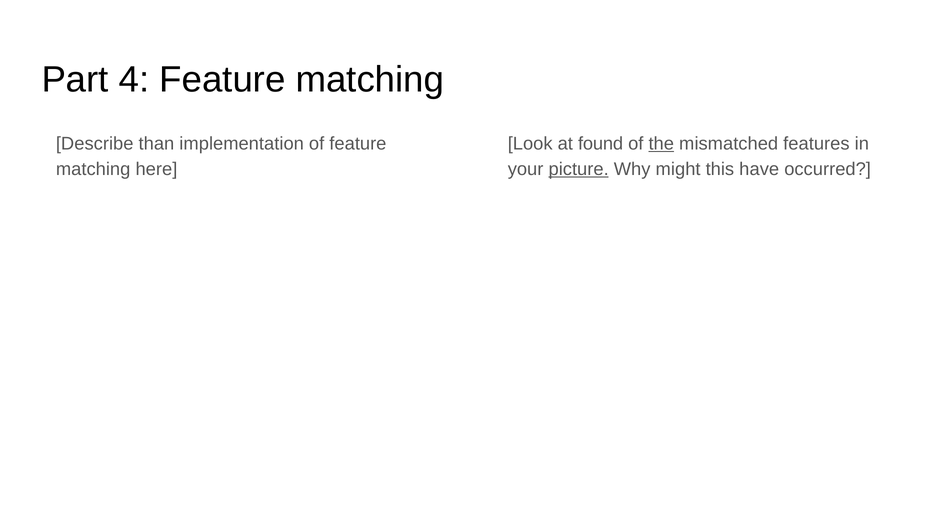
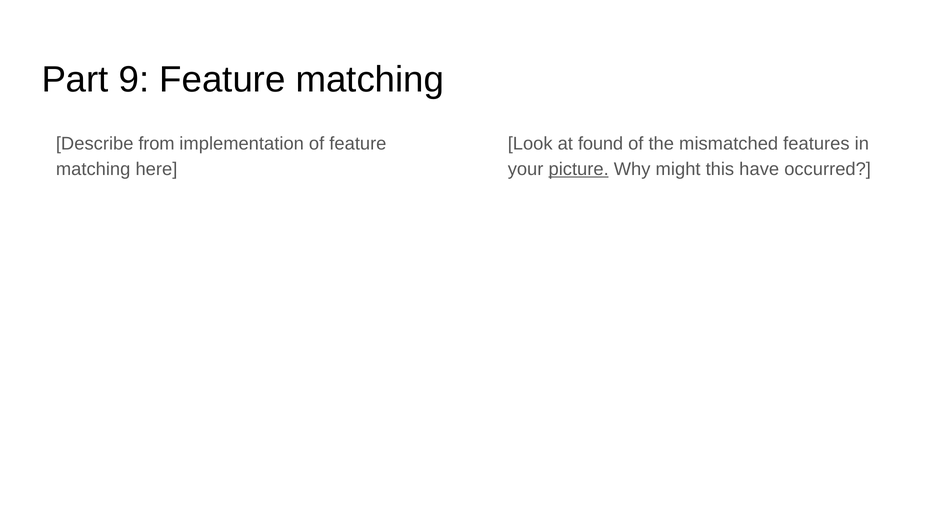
4: 4 -> 9 (134, 80)
than: than -> from (157, 144)
the underline: present -> none (661, 144)
